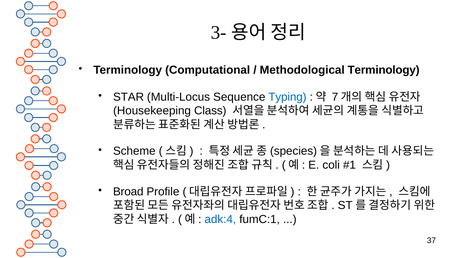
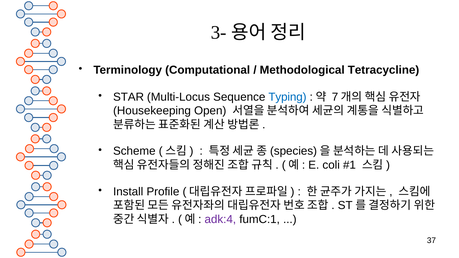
Methodological Terminology: Terminology -> Tetracycline (384, 70)
Class: Class -> Open (210, 111)
Broad: Broad -> Install (128, 192)
adk:4 colour: blue -> purple (220, 220)
